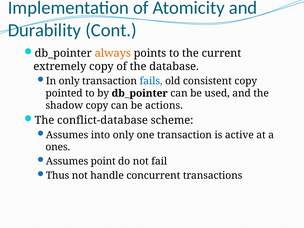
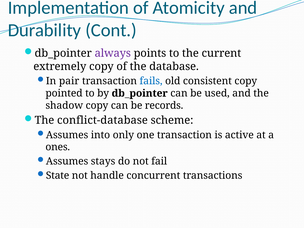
always colour: orange -> purple (113, 53)
In only: only -> pair (69, 81)
actions: actions -> records (164, 105)
point: point -> stays (103, 161)
Thus: Thus -> State (58, 176)
